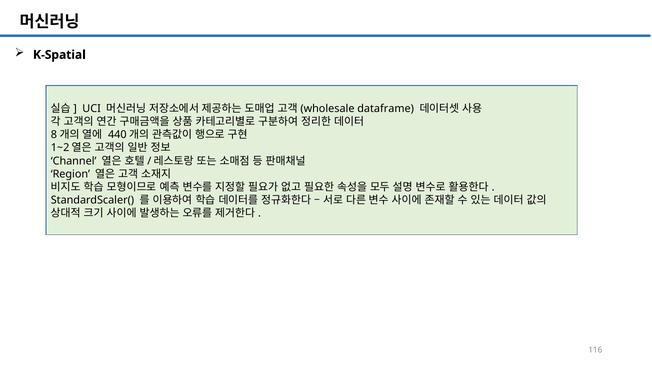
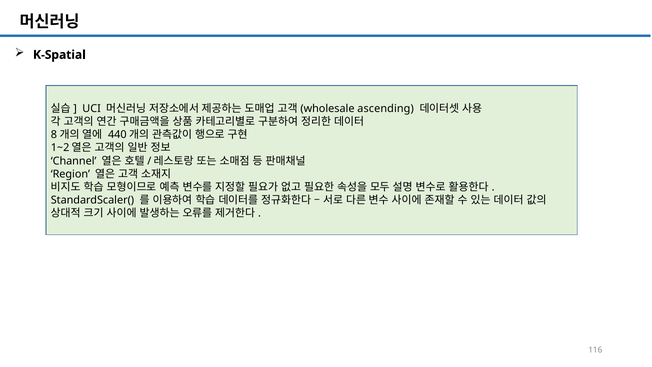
dataframe: dataframe -> ascending (386, 109)
